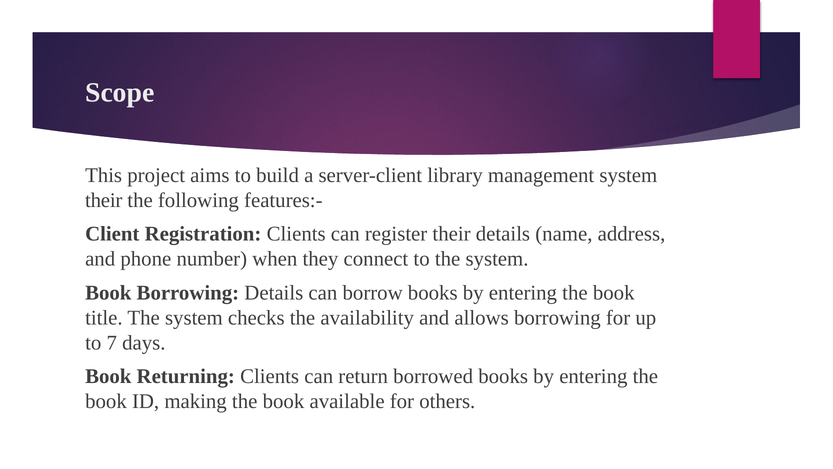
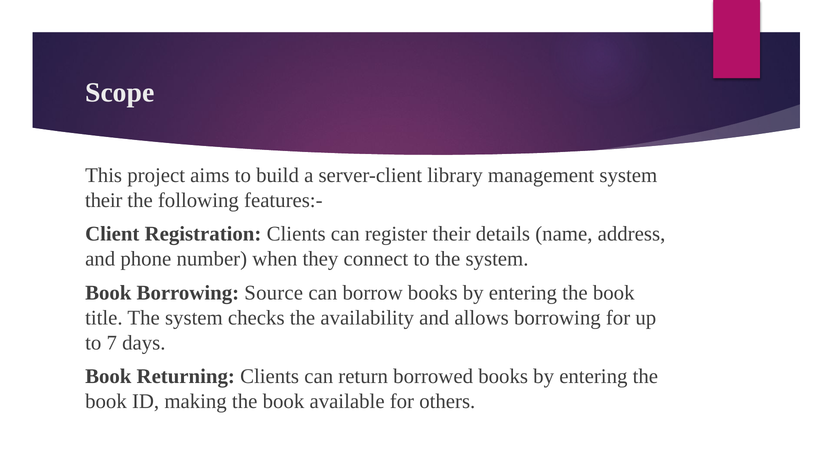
Borrowing Details: Details -> Source (274, 293)
